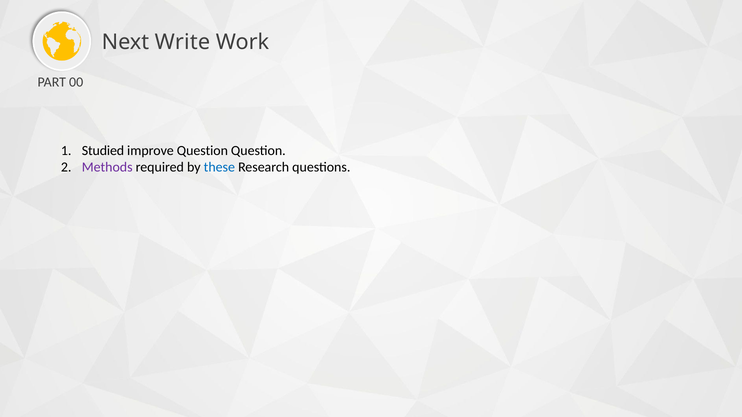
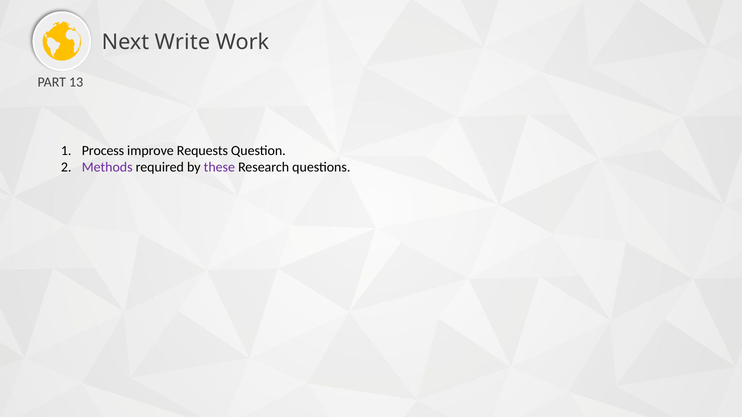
00: 00 -> 13 (76, 82)
Studied: Studied -> Process (103, 151)
improve Question: Question -> Requests (202, 151)
these colour: blue -> purple (219, 167)
